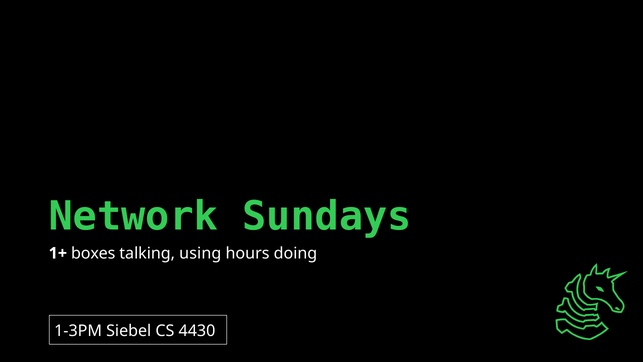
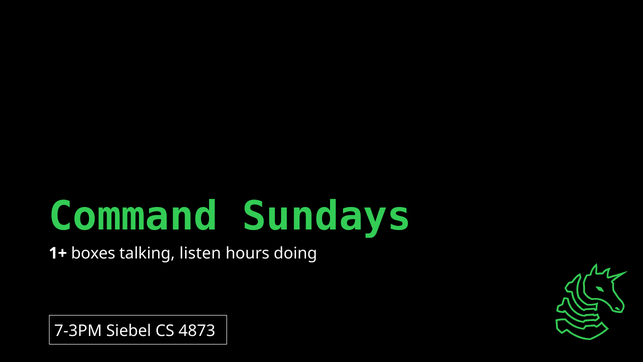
Network: Network -> Command (133, 216)
using: using -> listen (200, 253)
1-3PM: 1-3PM -> 7-3PM (78, 330)
4430: 4430 -> 4873 (197, 330)
